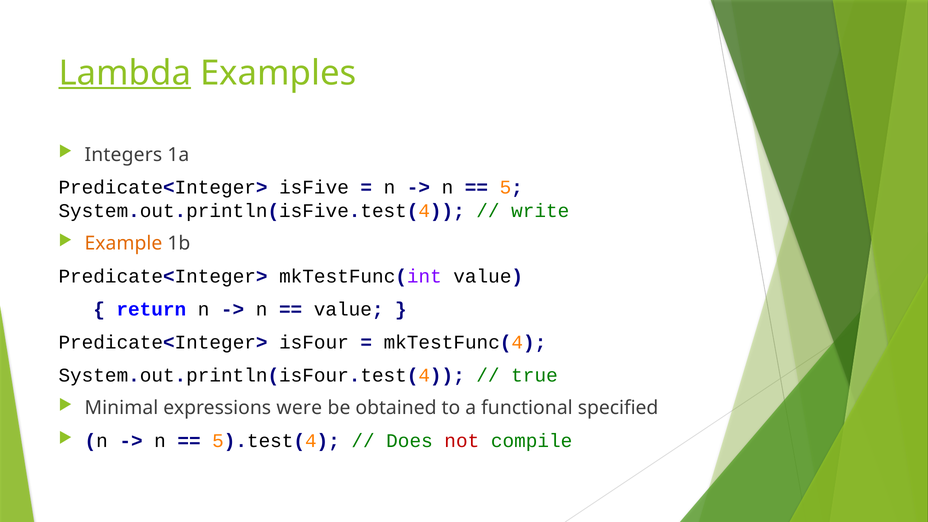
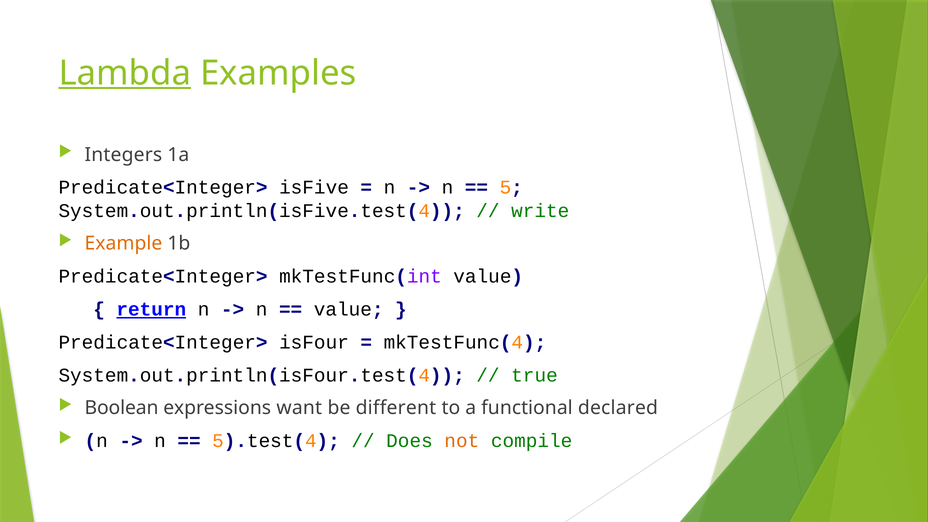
return underline: none -> present (151, 309)
Minimal: Minimal -> Boolean (122, 408)
were: were -> want (299, 408)
obtained: obtained -> different (396, 408)
specified: specified -> declared (618, 408)
not colour: red -> orange (462, 441)
